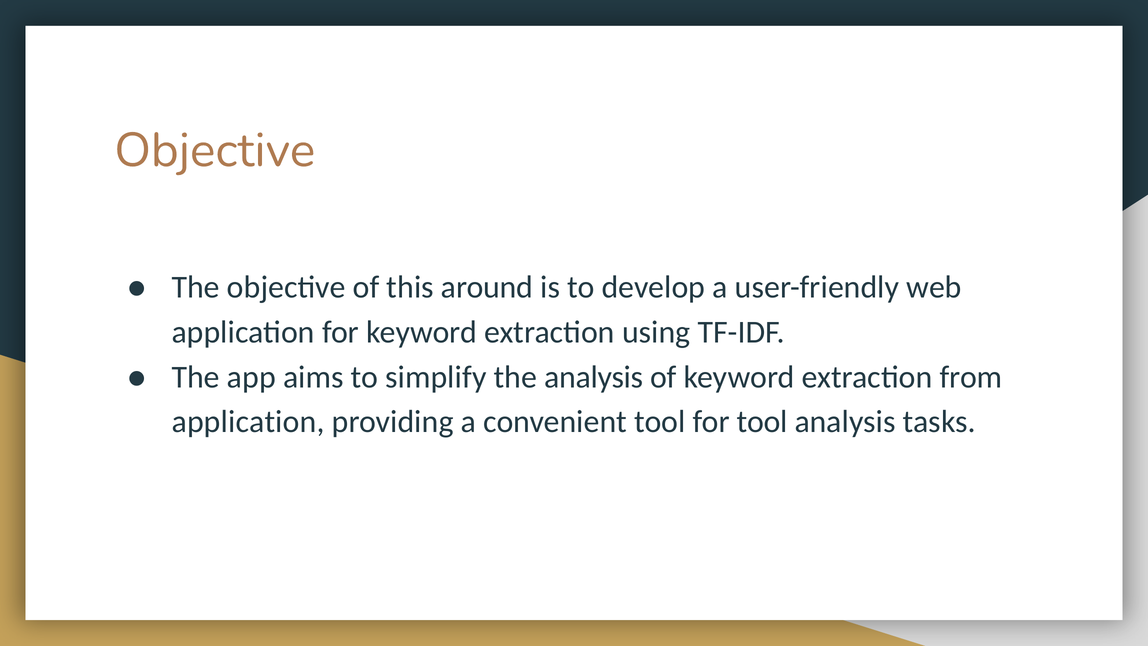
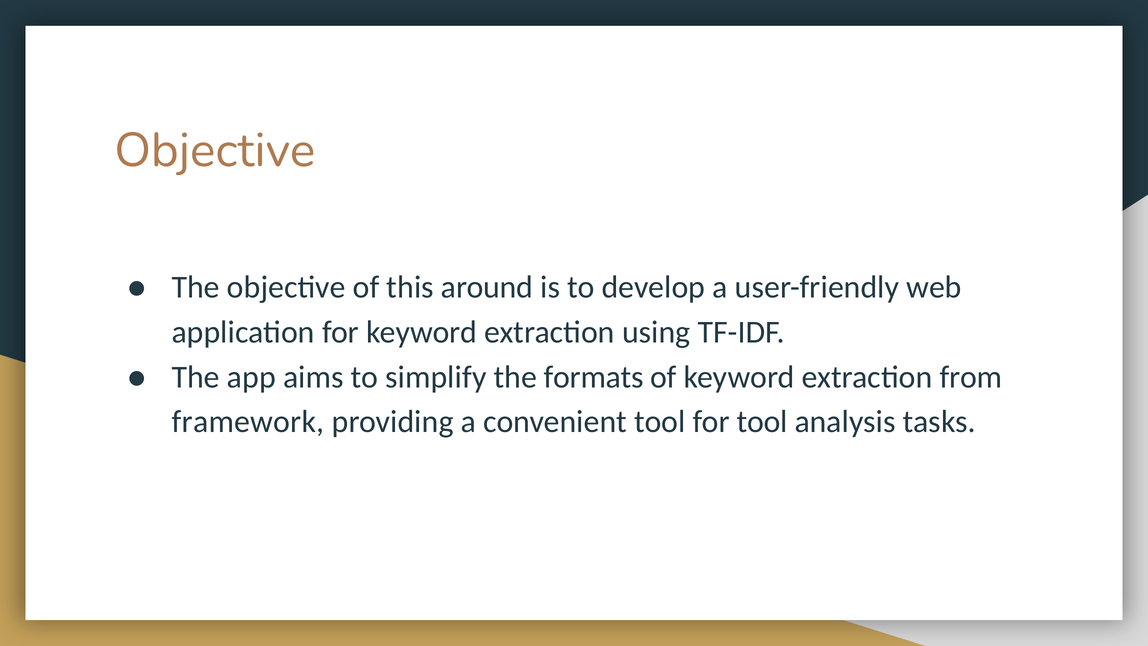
the analysis: analysis -> formats (594, 377)
application: application -> framework (248, 422)
